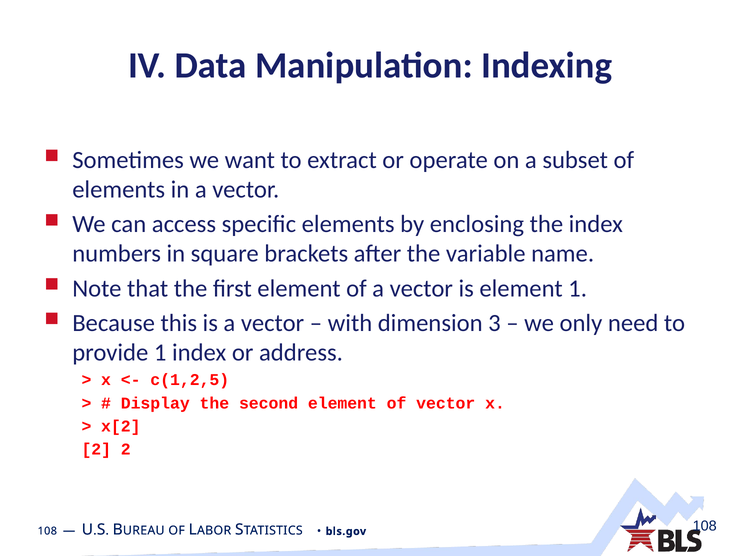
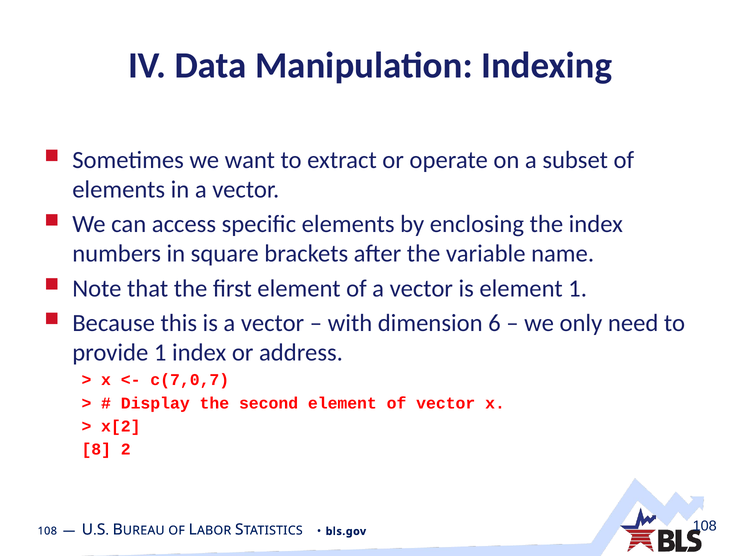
3: 3 -> 6 (494, 323)
c(1,2,5: c(1,2,5 -> c(7,0,7 (190, 380)
2: 2 -> 8 (96, 449)
